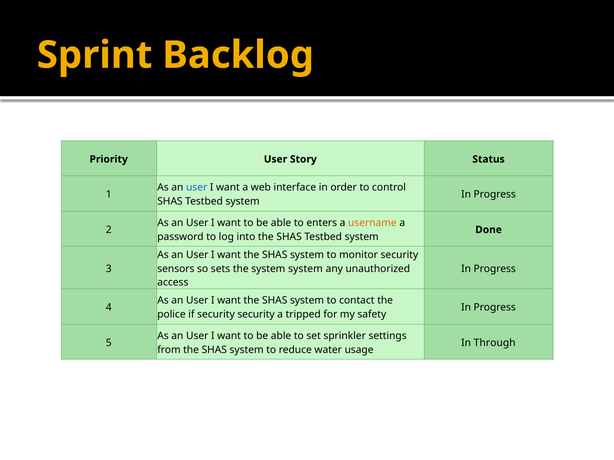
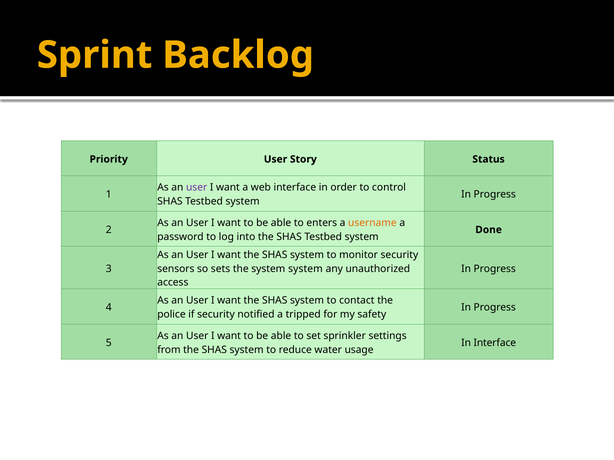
user colour: blue -> purple (197, 188)
security security: security -> notified (256, 315)
In Through: Through -> Interface (495, 343)
